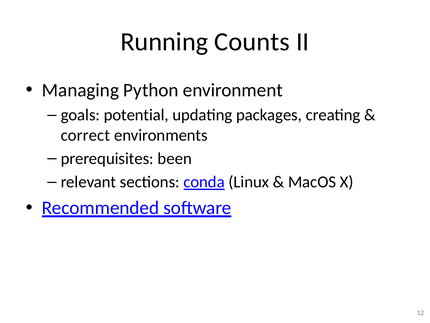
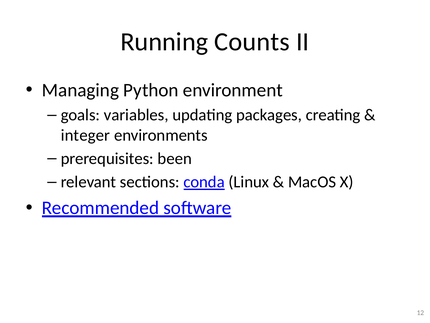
potential: potential -> variables (136, 115)
correct: correct -> integer (85, 135)
